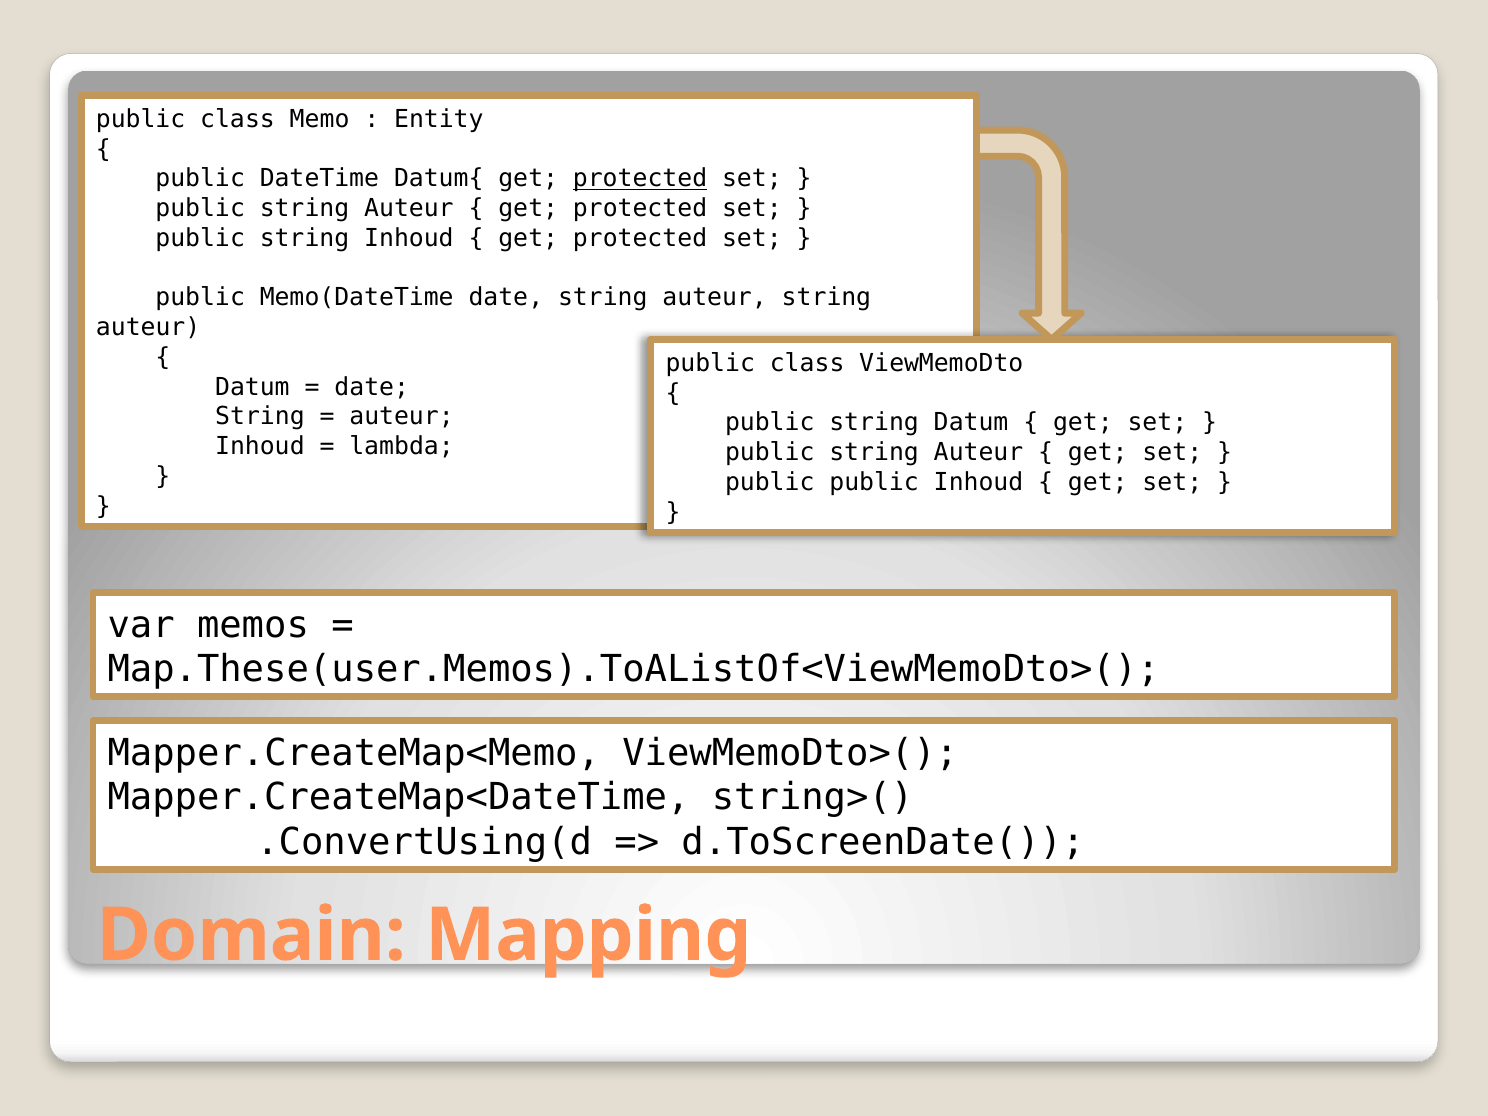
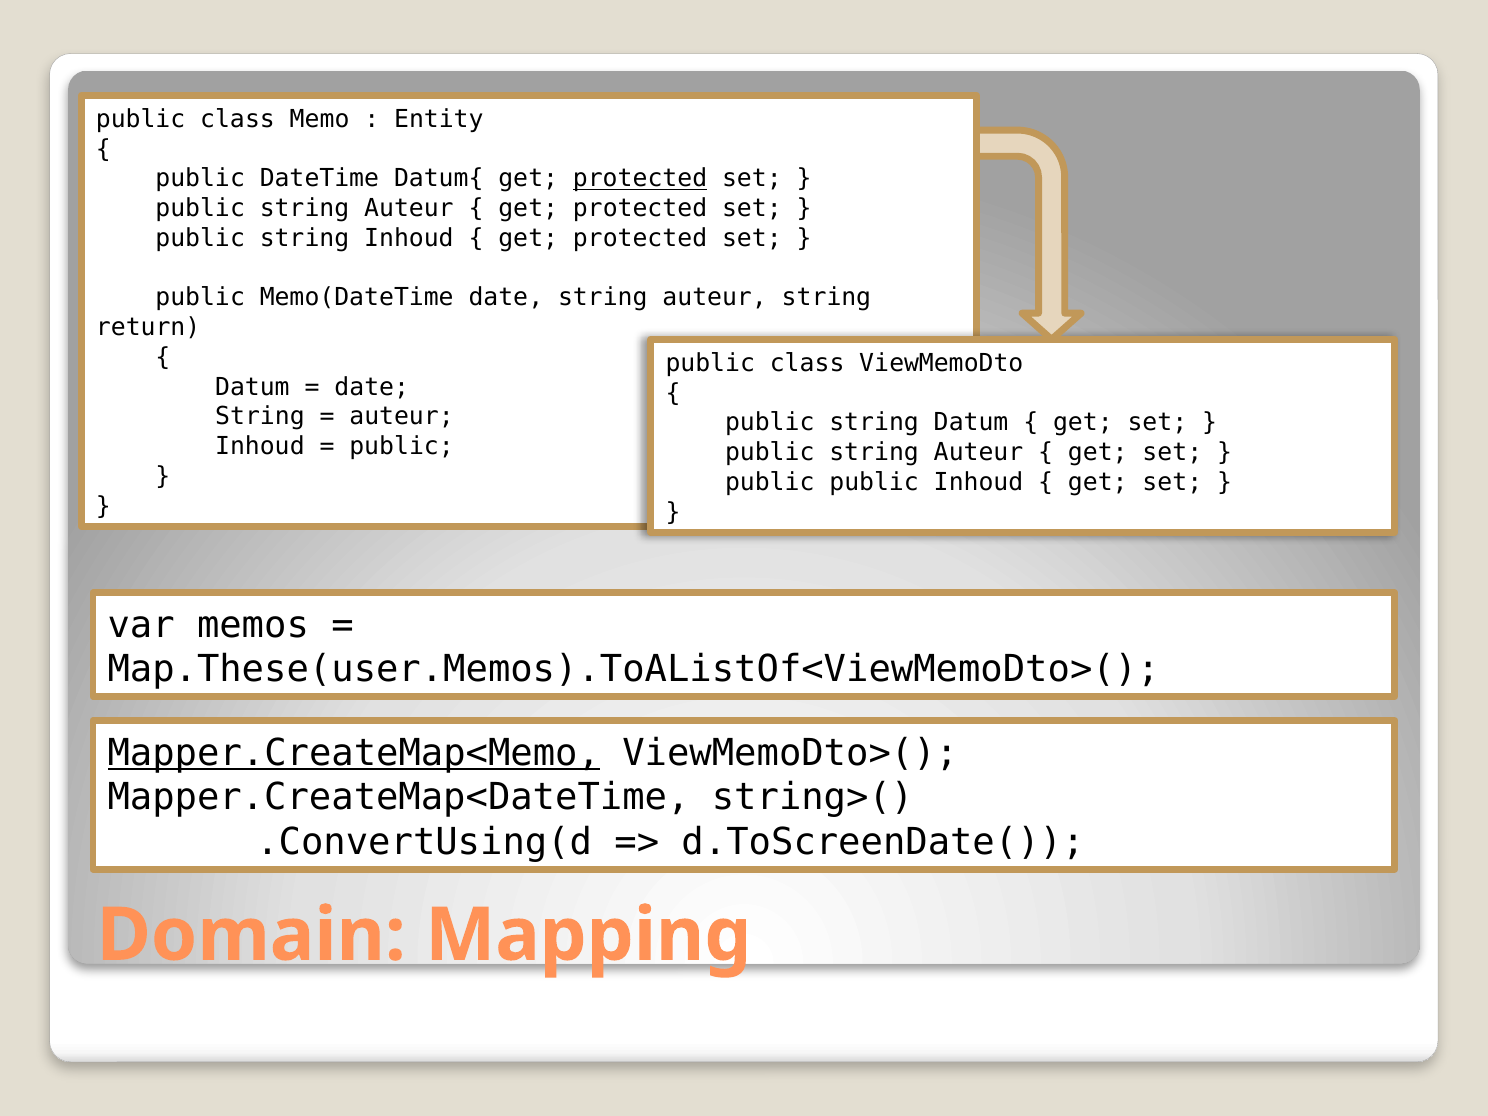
auteur: auteur -> return (148, 328)
lambda: lambda -> public (402, 447)
Mapper.CreateMap<Memo underline: none -> present (354, 753)
